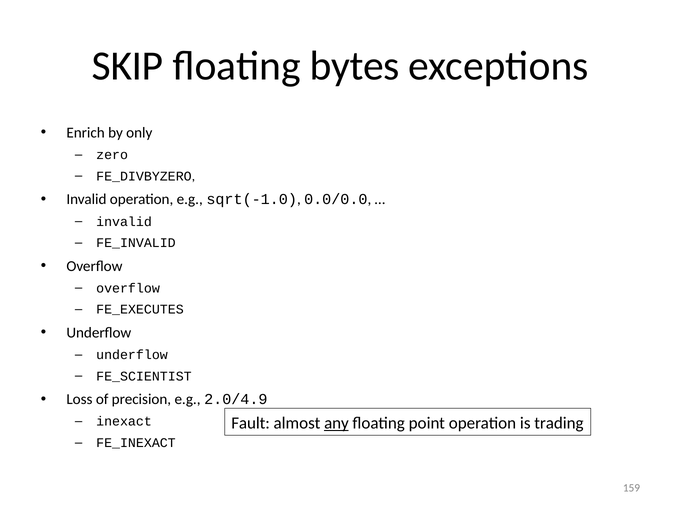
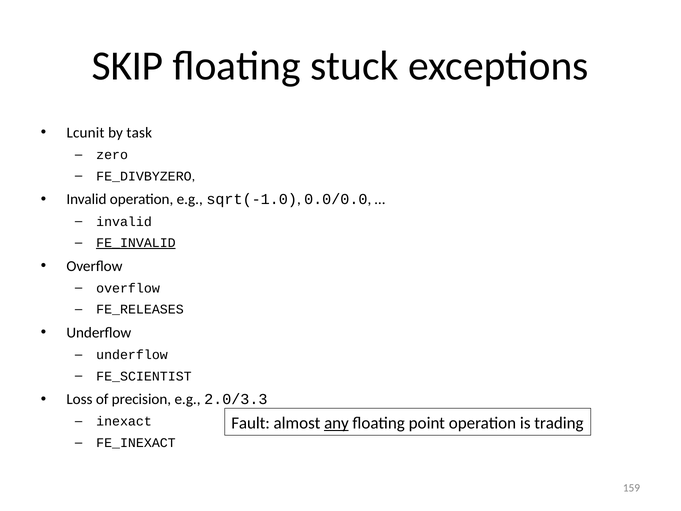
bytes: bytes -> stuck (354, 66)
Enrich: Enrich -> Lcunit (86, 133)
only: only -> task (139, 133)
FE_INVALID underline: none -> present (136, 243)
FE_EXECUTES: FE_EXECUTES -> FE_RELEASES (140, 309)
2.0/4.9: 2.0/4.9 -> 2.0/3.3 (236, 399)
